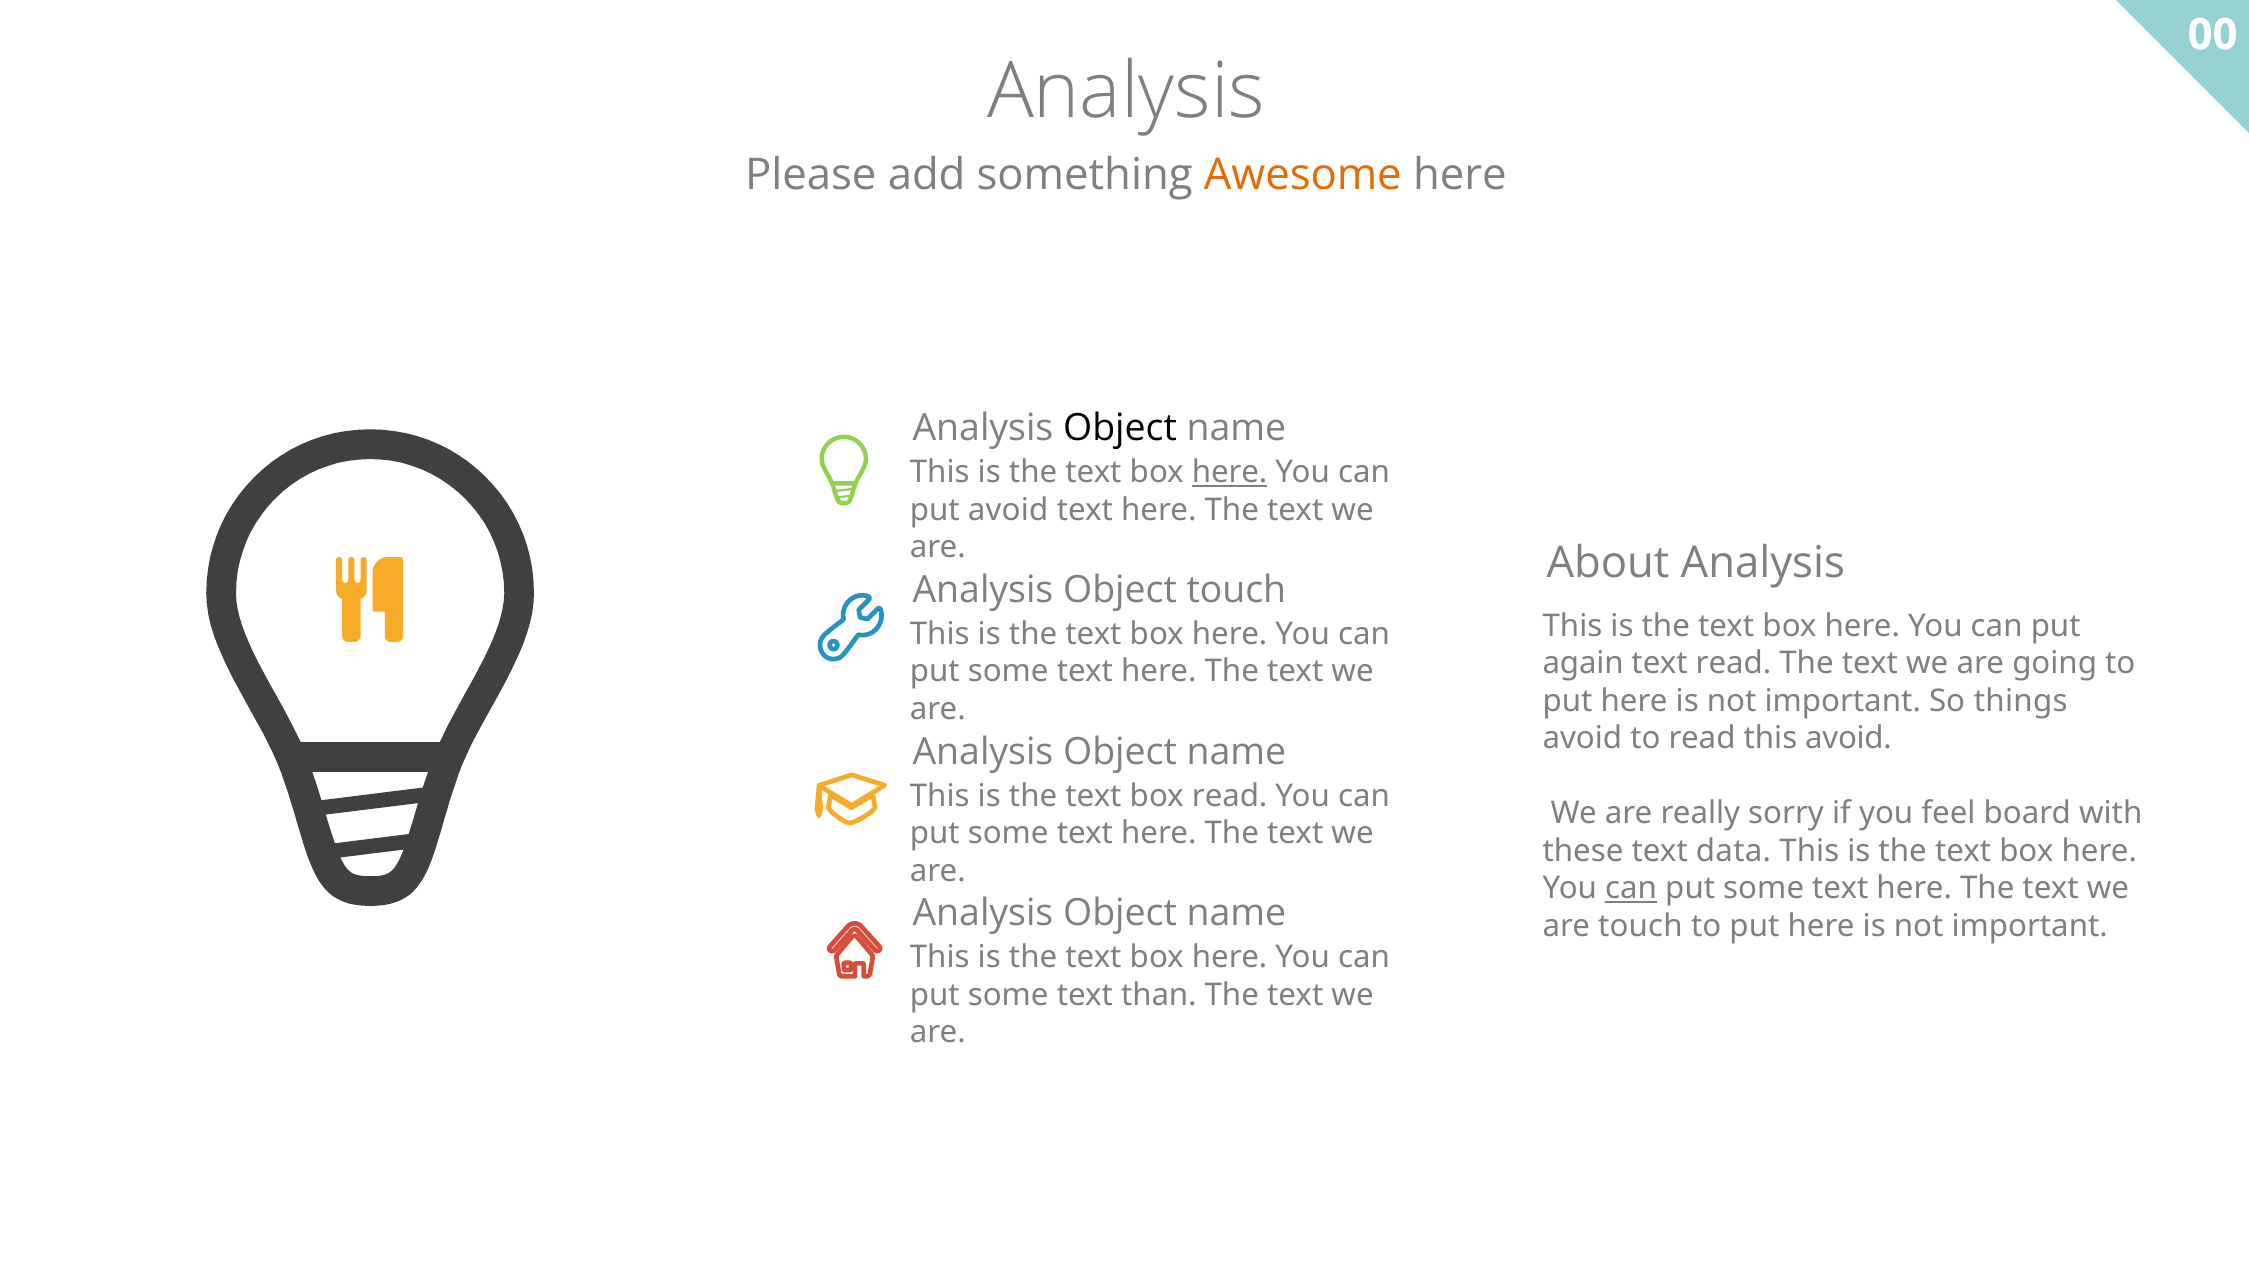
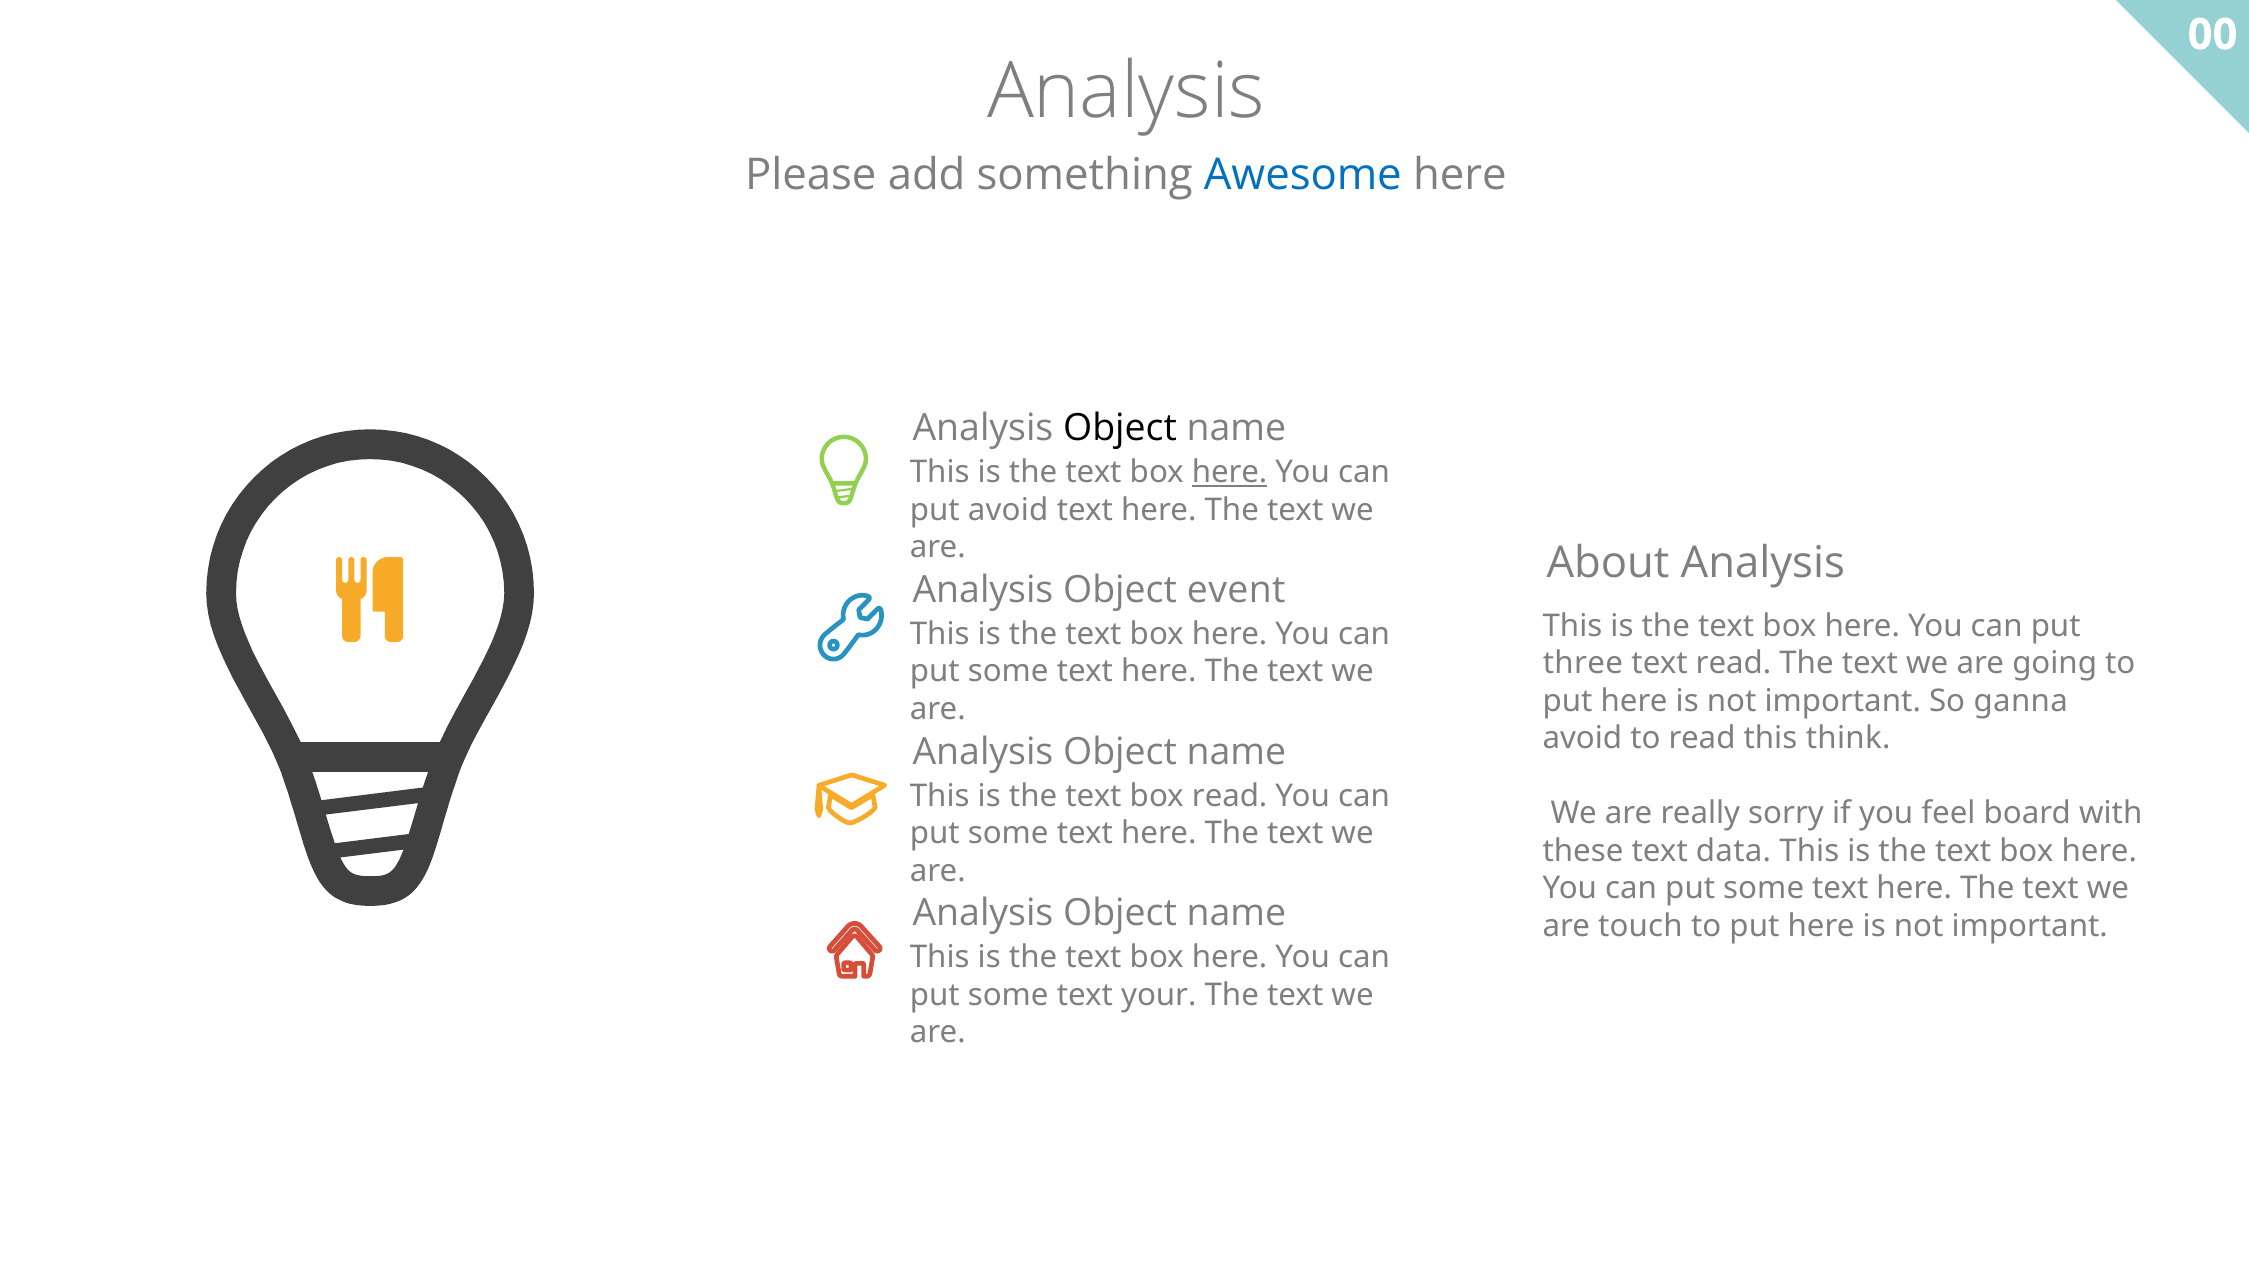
Awesome colour: orange -> blue (1303, 175)
Object touch: touch -> event (1236, 590)
again: again -> three (1583, 664)
things: things -> ganna (2021, 701)
this avoid: avoid -> think (1848, 739)
can underline: present -> none (1631, 889)
than: than -> your (1159, 995)
